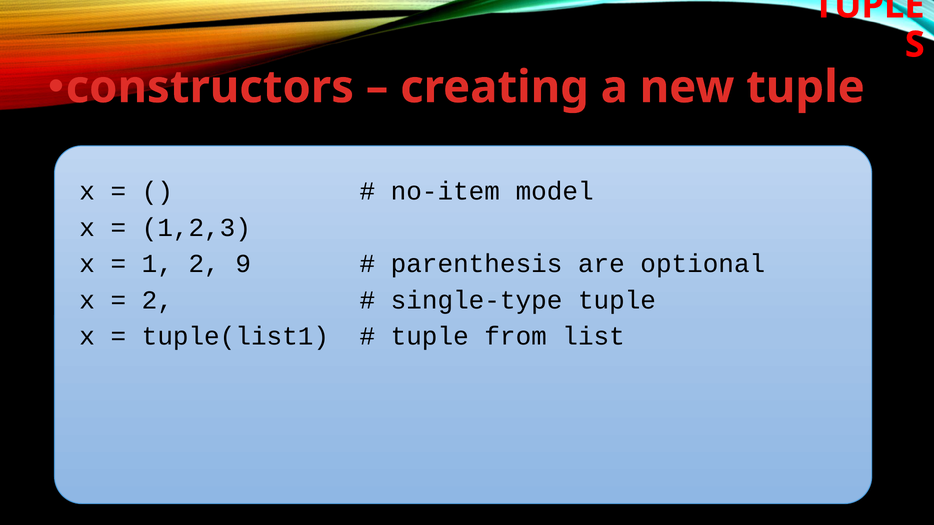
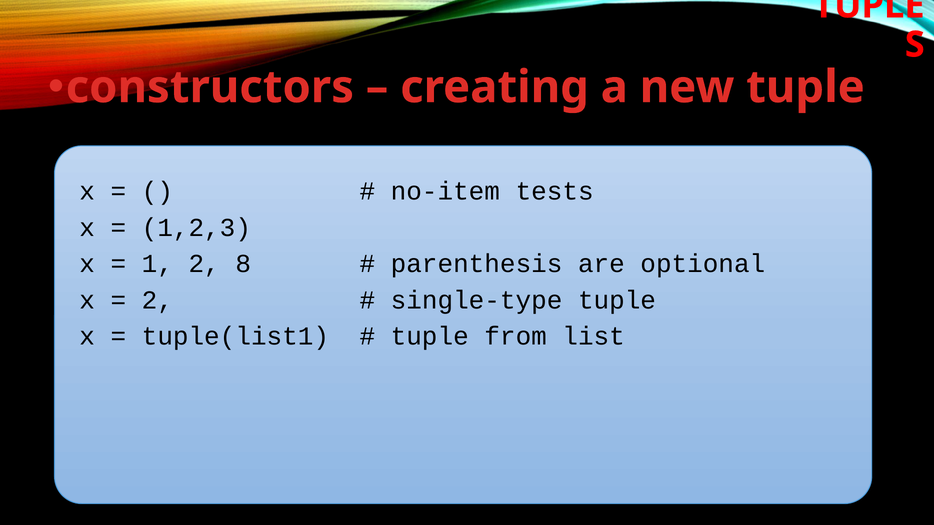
model: model -> tests (555, 191)
9: 9 -> 8 (243, 264)
